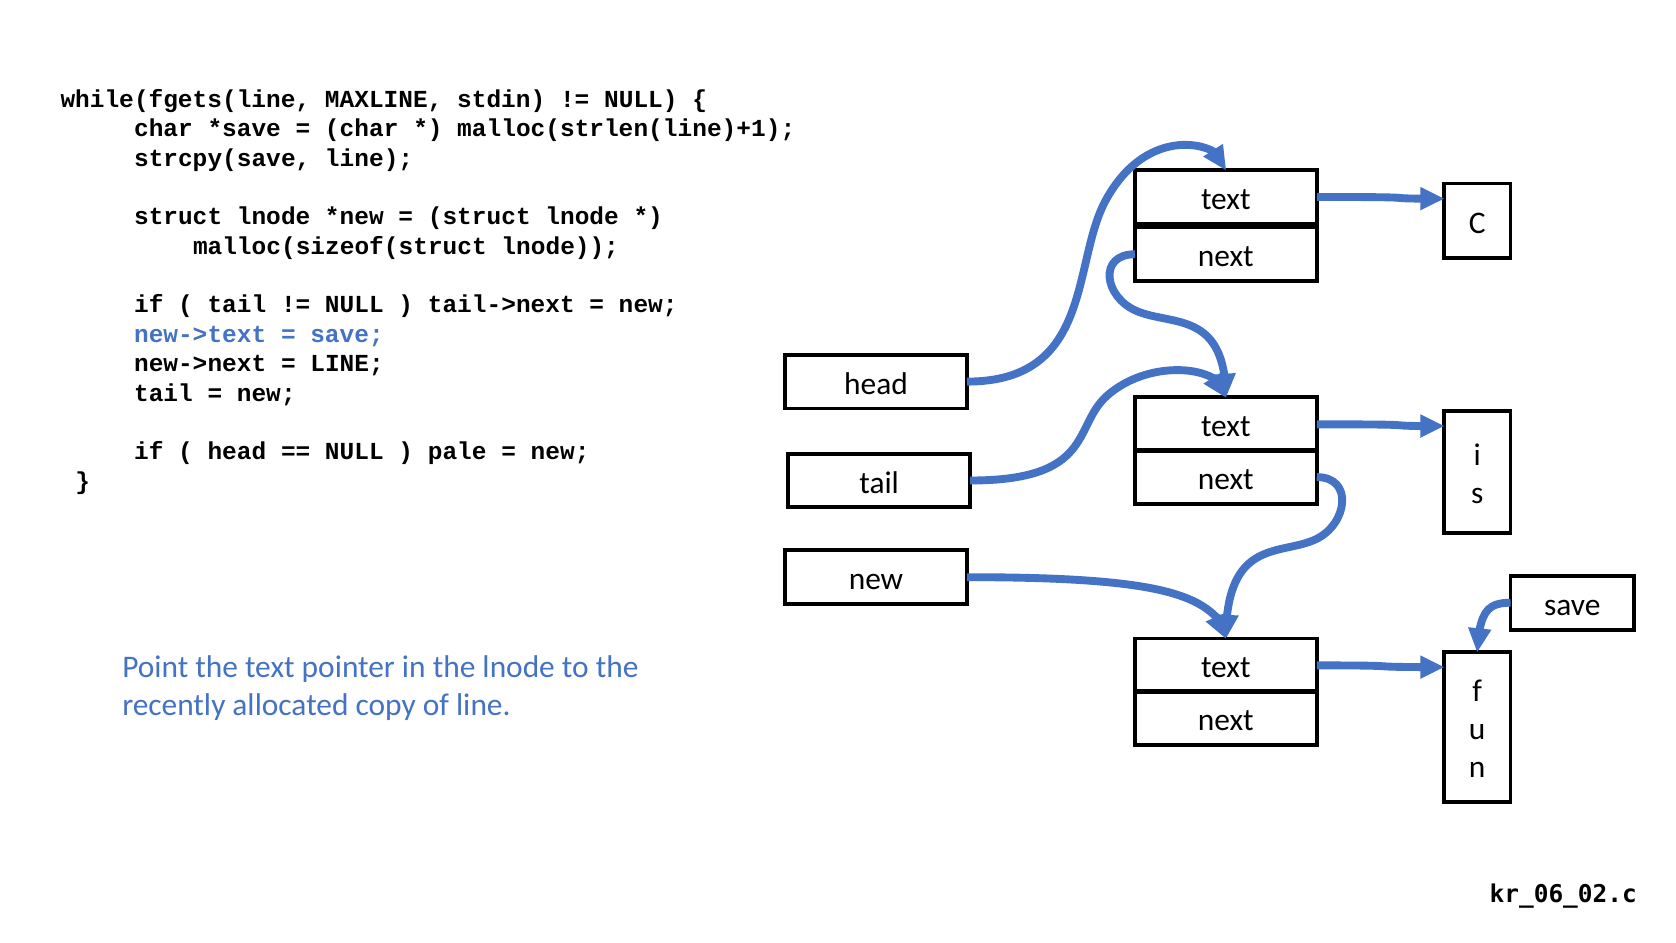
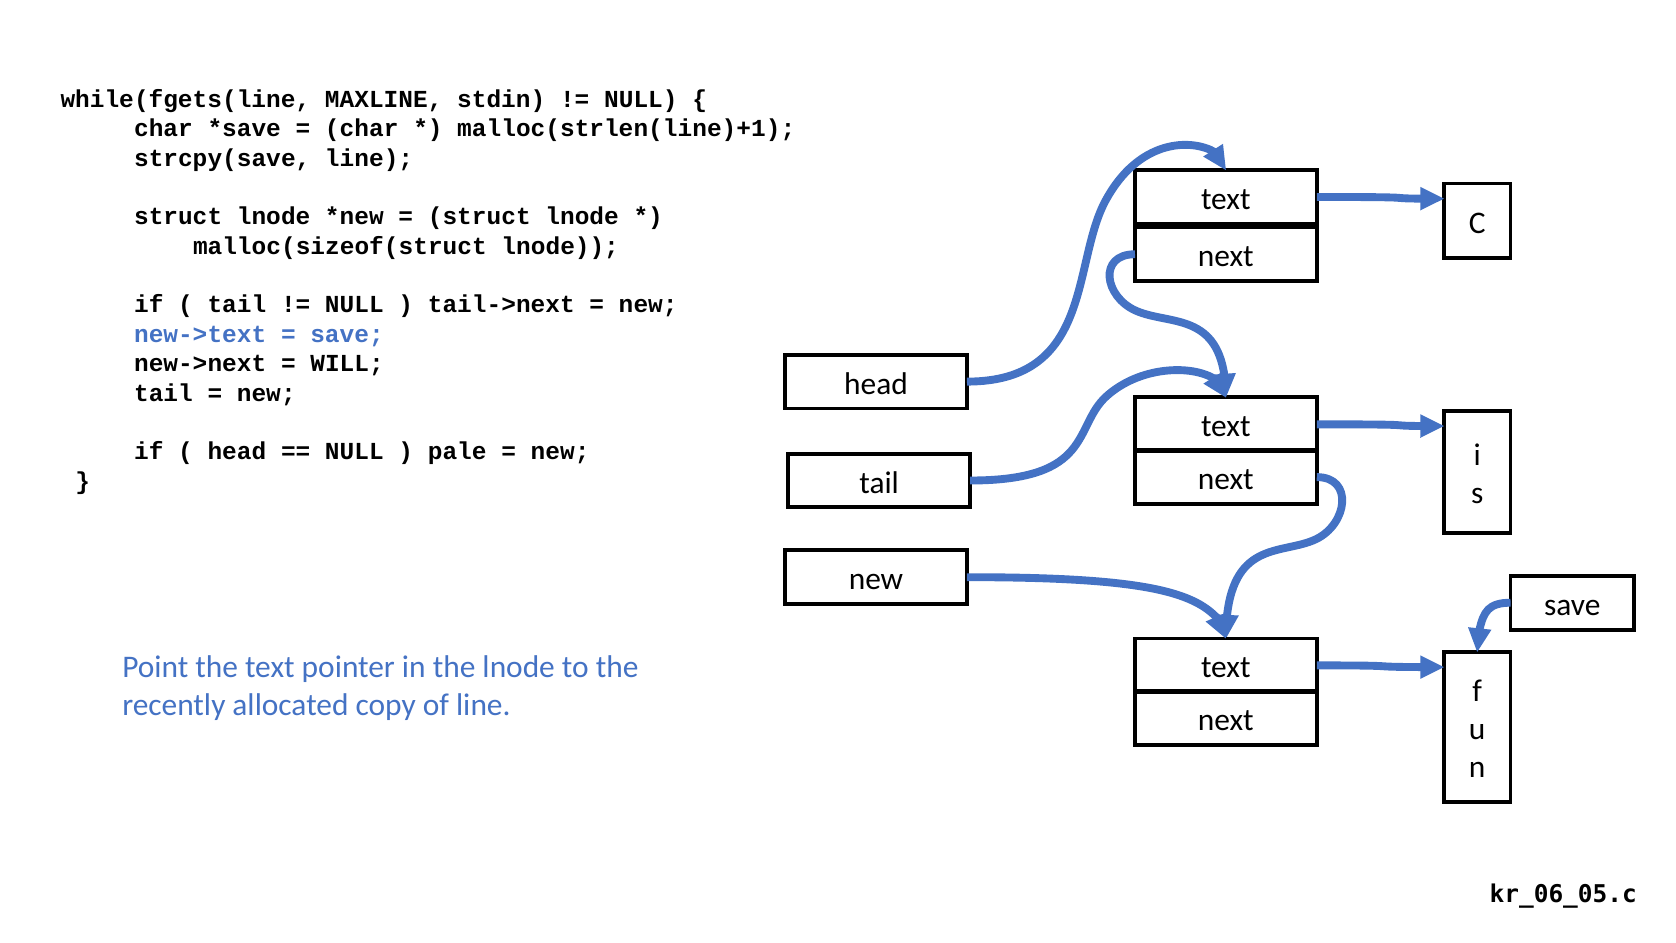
LINE: LINE -> WILL (347, 364)
kr_06_02.c: kr_06_02.c -> kr_06_05.c (1563, 894)
